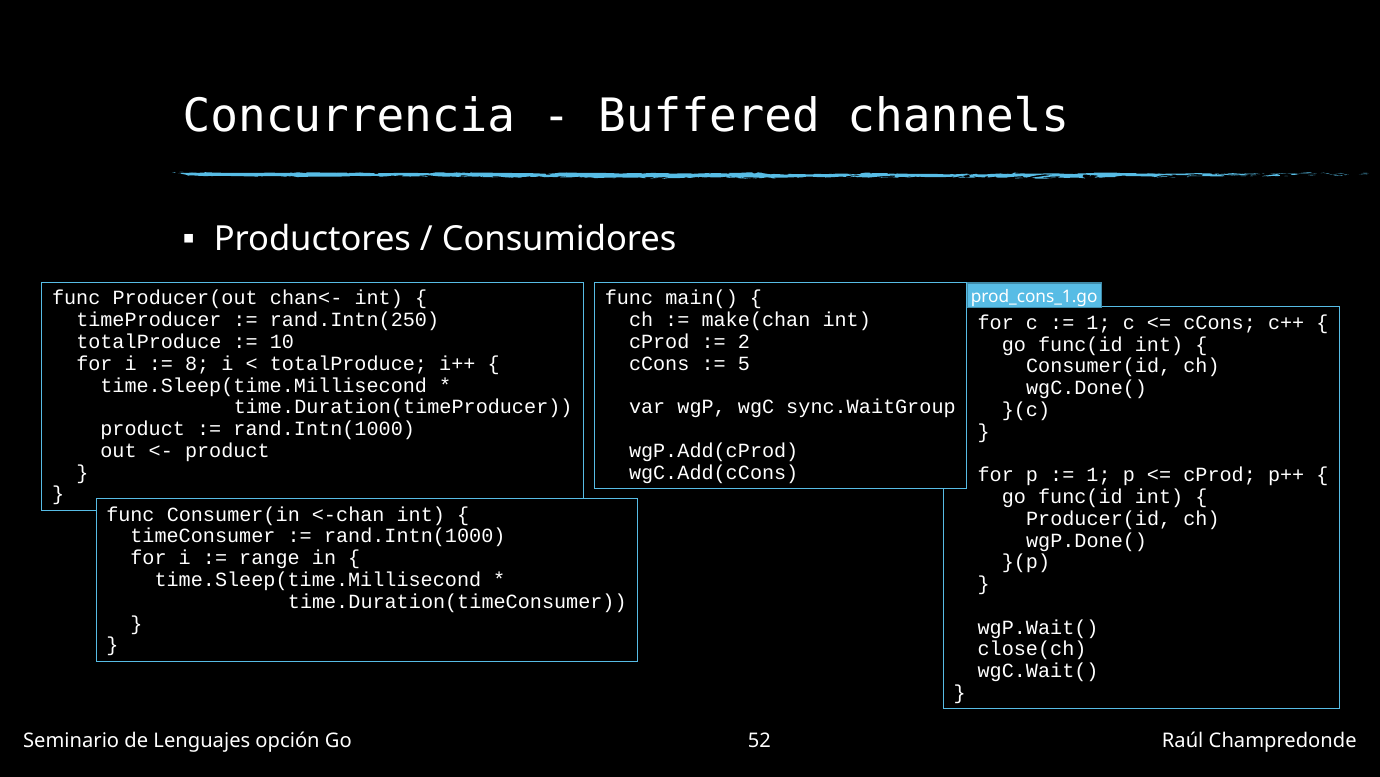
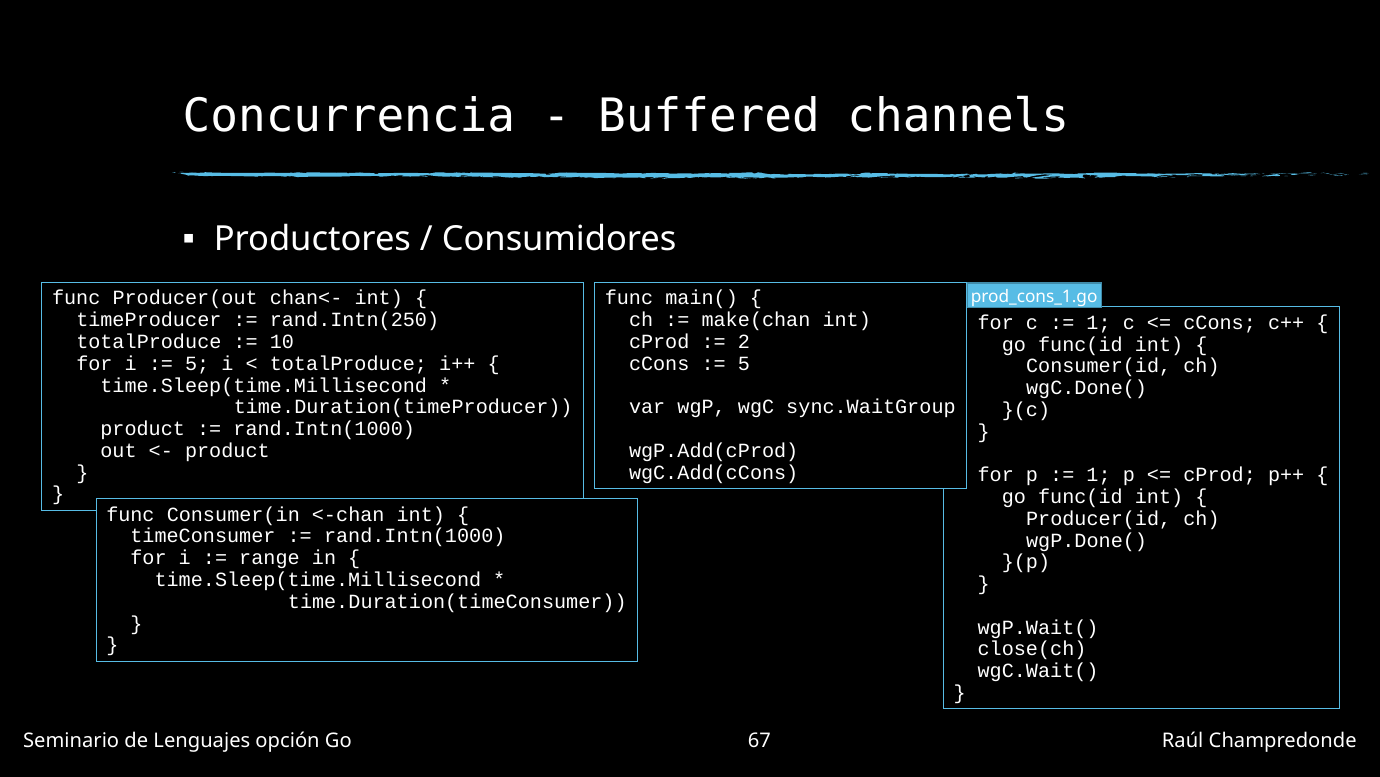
8: 8 -> 5 (197, 363)
52: 52 -> 67 (759, 740)
